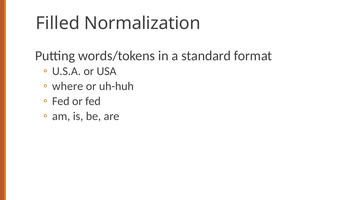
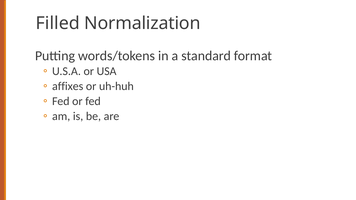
where: where -> affixes (68, 86)
